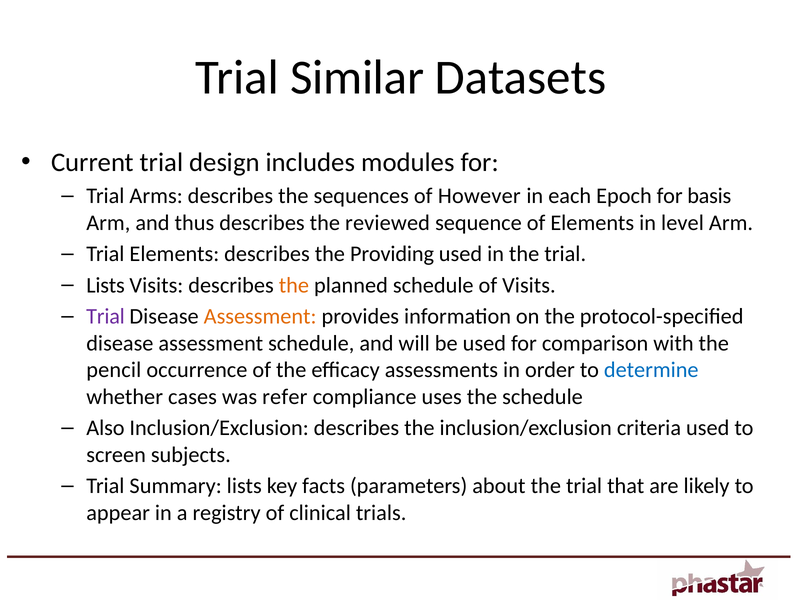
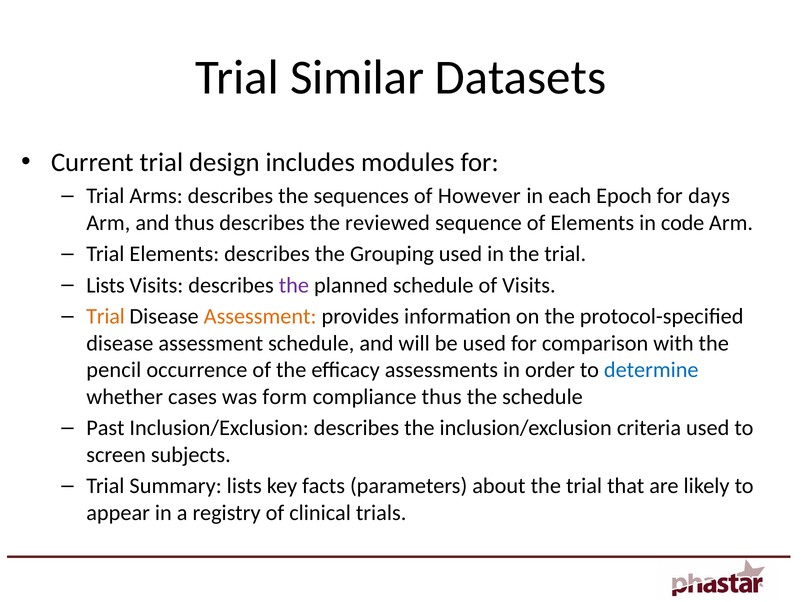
basis: basis -> days (709, 196)
level: level -> code (683, 223)
Providing: Providing -> Grouping (392, 254)
the colour: orange -> purple (294, 285)
Trial colour: purple -> orange (106, 316)
refer: refer -> form (285, 396)
compliance uses: uses -> thus (442, 396)
Also: Also -> Past (105, 428)
